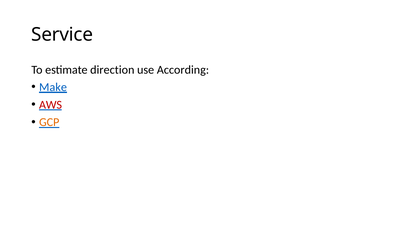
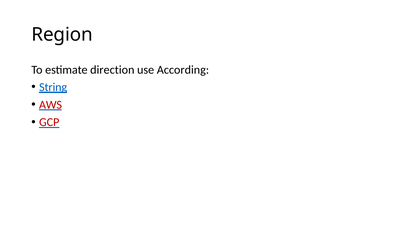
Service: Service -> Region (62, 35)
Make: Make -> String (53, 87)
GCP colour: orange -> red (49, 122)
